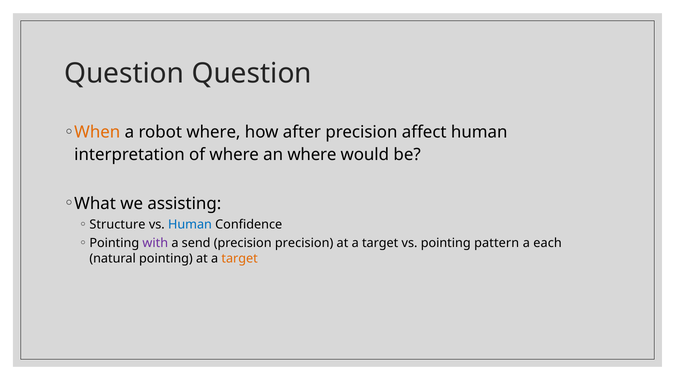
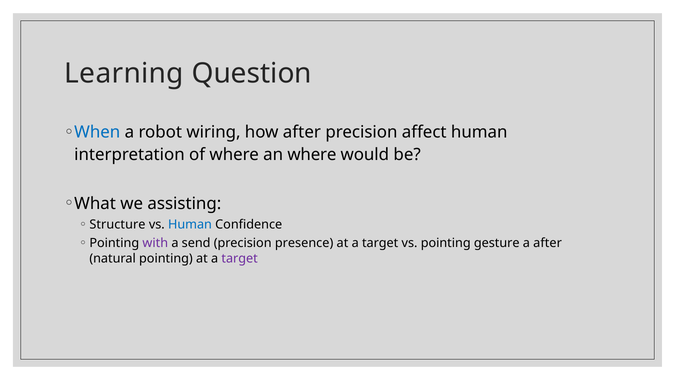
Question: Question -> Learning (124, 73)
When colour: orange -> blue (97, 132)
robot where: where -> wiring (213, 132)
precision precision: precision -> presence (304, 243)
pattern: pattern -> gesture (497, 243)
a each: each -> after (548, 243)
target colour: orange -> purple (240, 258)
